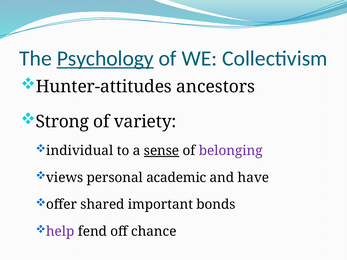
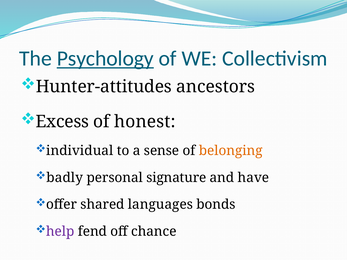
Strong: Strong -> Excess (62, 122)
variety: variety -> honest (145, 122)
sense underline: present -> none (162, 151)
belonging colour: purple -> orange (231, 151)
views: views -> badly (65, 178)
academic: academic -> signature (176, 178)
important: important -> languages (160, 205)
